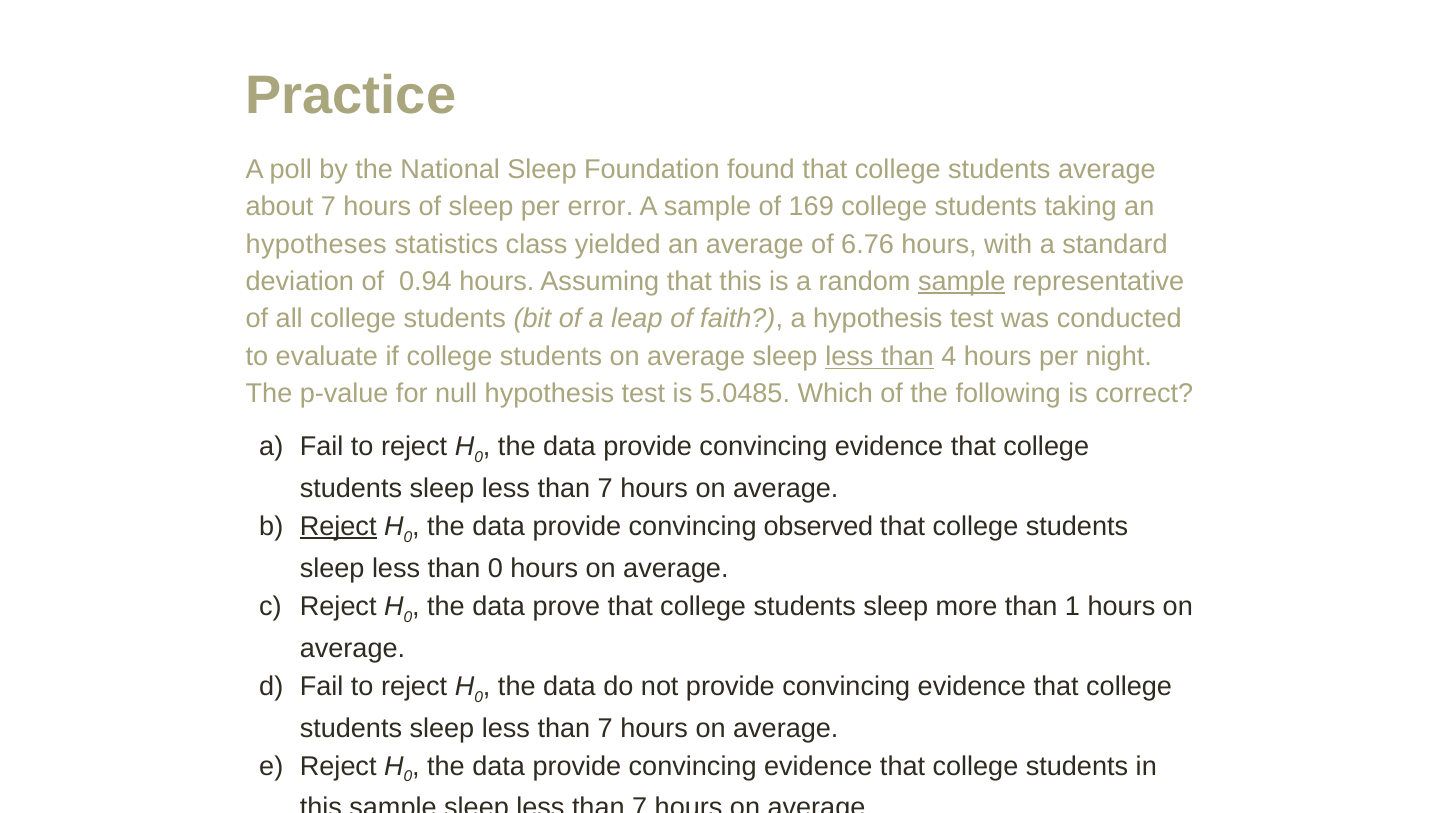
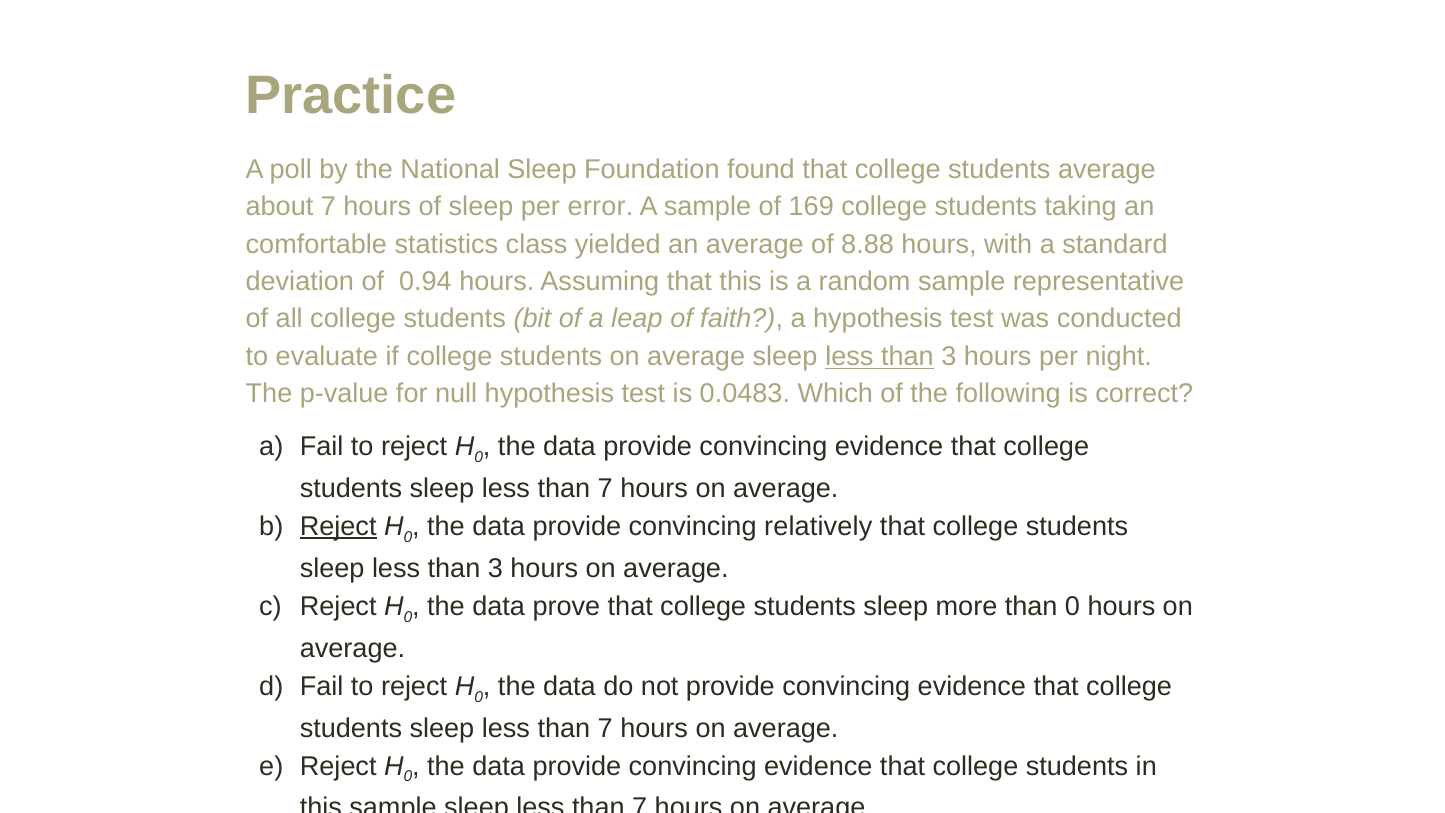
hypotheses: hypotheses -> comfortable (316, 244)
6.76: 6.76 -> 8.88 (868, 244)
sample underline: present -> none (962, 281)
4: 4 -> 3 (949, 356)
5.0485: 5.0485 -> 0.0483 (745, 394)
observed: observed -> relatively (818, 526)
0: 0 -> 3 (495, 568)
than 1: 1 -> 0 (1072, 606)
